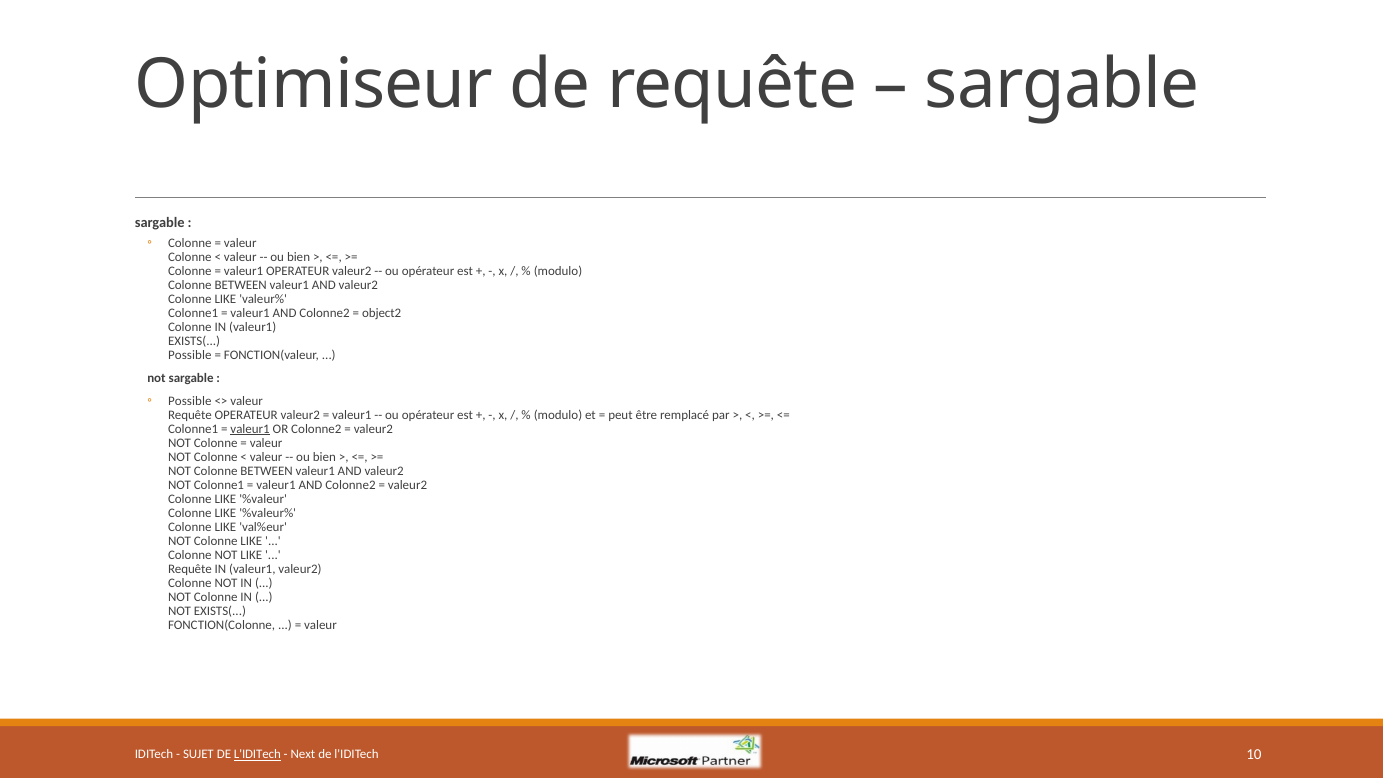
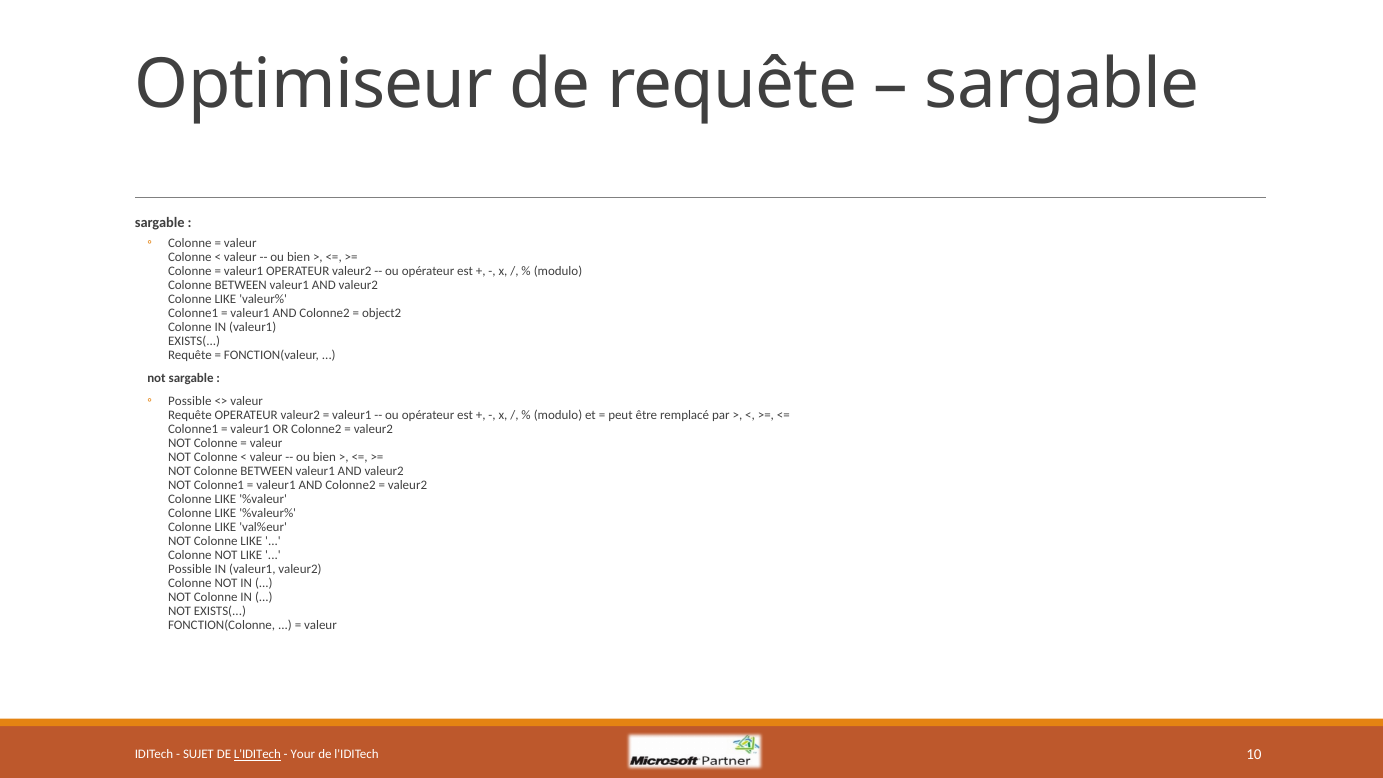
Possible: Possible -> Requête (190, 355)
valeur1 underline: present -> none (250, 429)
Requête: Requête -> Possible (190, 569)
Next: Next -> Your (303, 754)
